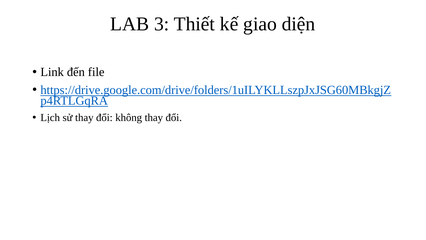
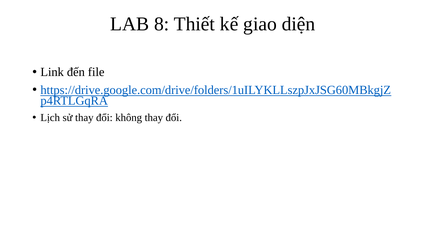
3: 3 -> 8 (162, 24)
